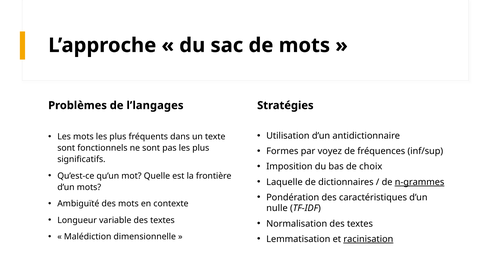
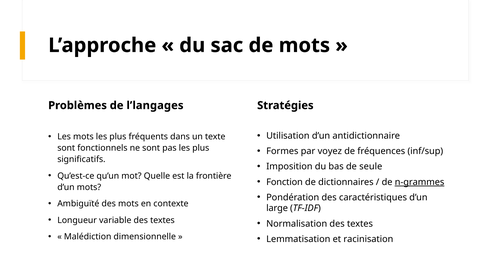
choix: choix -> seule (371, 167)
Laquelle: Laquelle -> Fonction (285, 182)
nulle: nulle -> large (277, 208)
racinisation underline: present -> none (368, 239)
